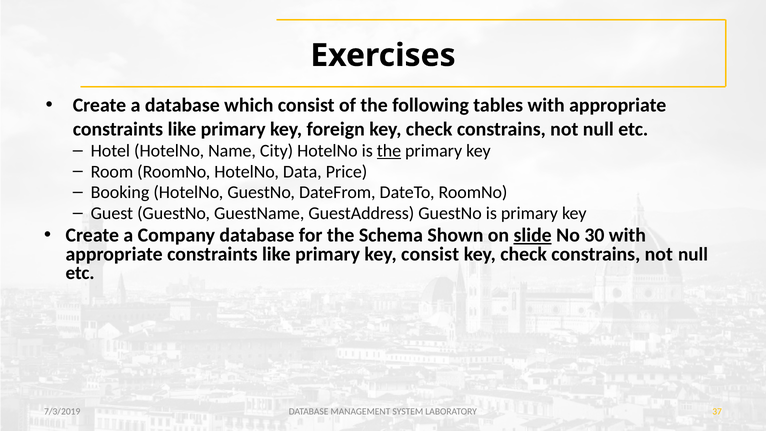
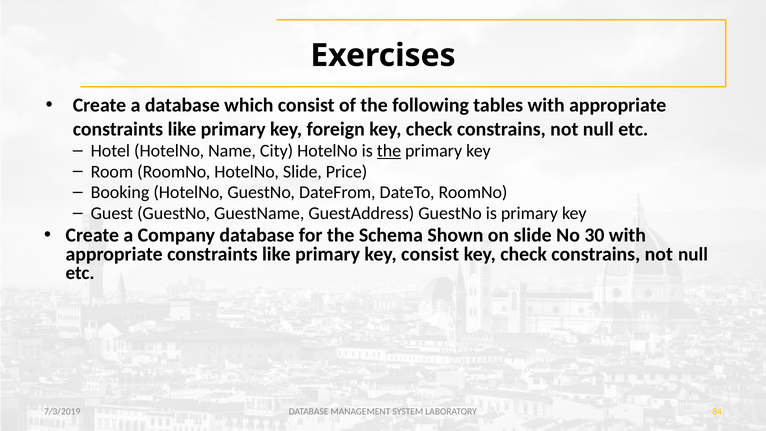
HotelNo Data: Data -> Slide (302, 172)
slide underline: present -> none (533, 235)
37: 37 -> 84 (717, 411)
